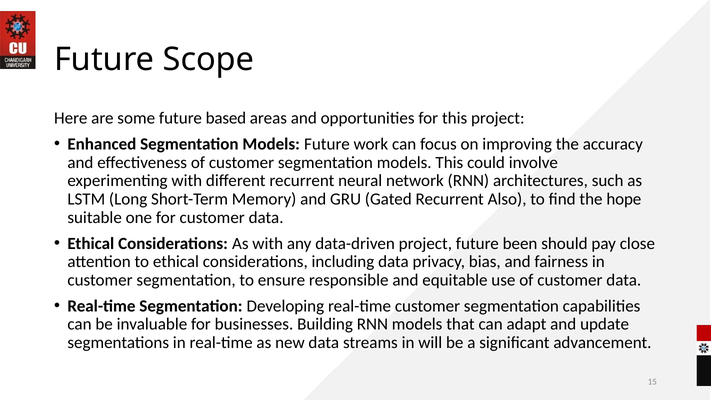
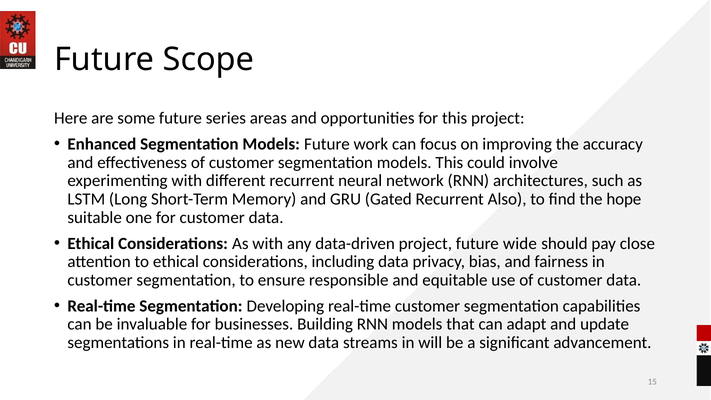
based: based -> series (226, 118)
been: been -> wide (520, 243)
